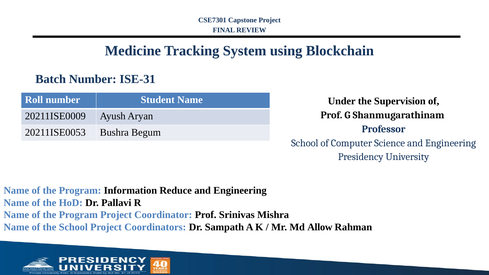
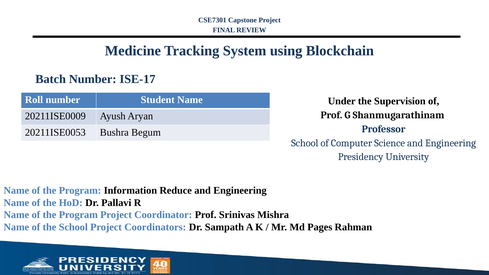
ISE-31: ISE-31 -> ISE-17 (138, 79)
Allow: Allow -> Pages (320, 227)
